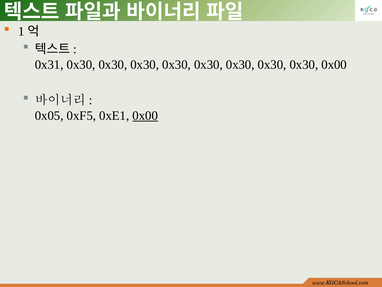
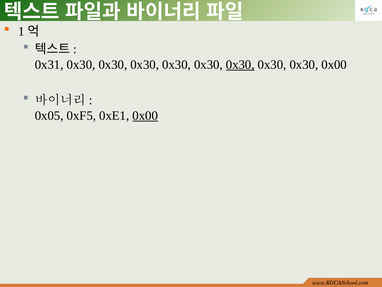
0x30 underline: none -> present (240, 64)
